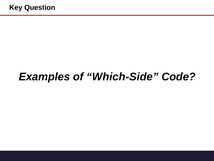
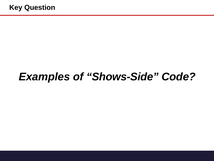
Which-Side: Which-Side -> Shows-Side (123, 77)
